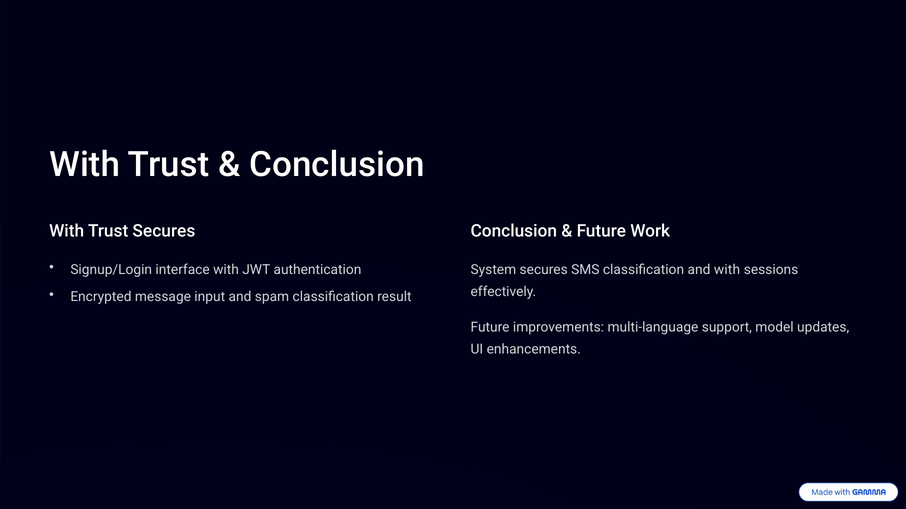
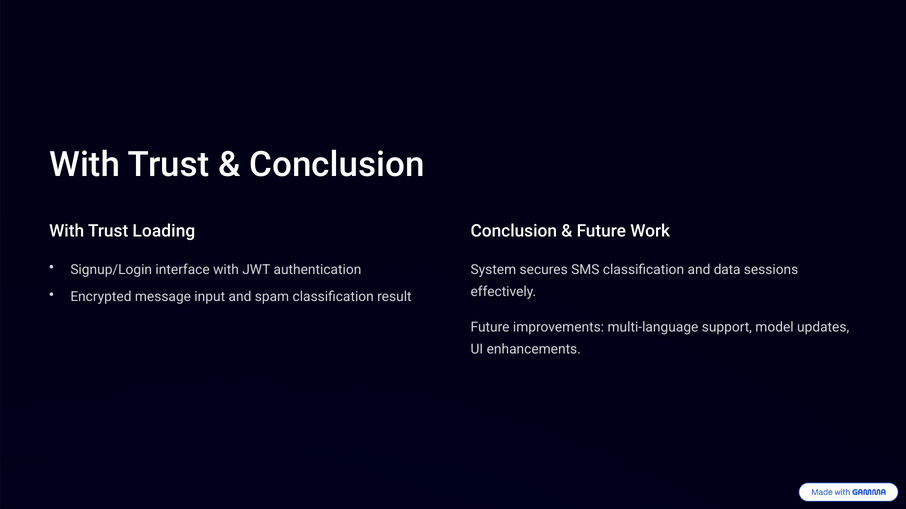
Trust Secures: Secures -> Loading (164, 231)
and with: with -> data (727, 270)
